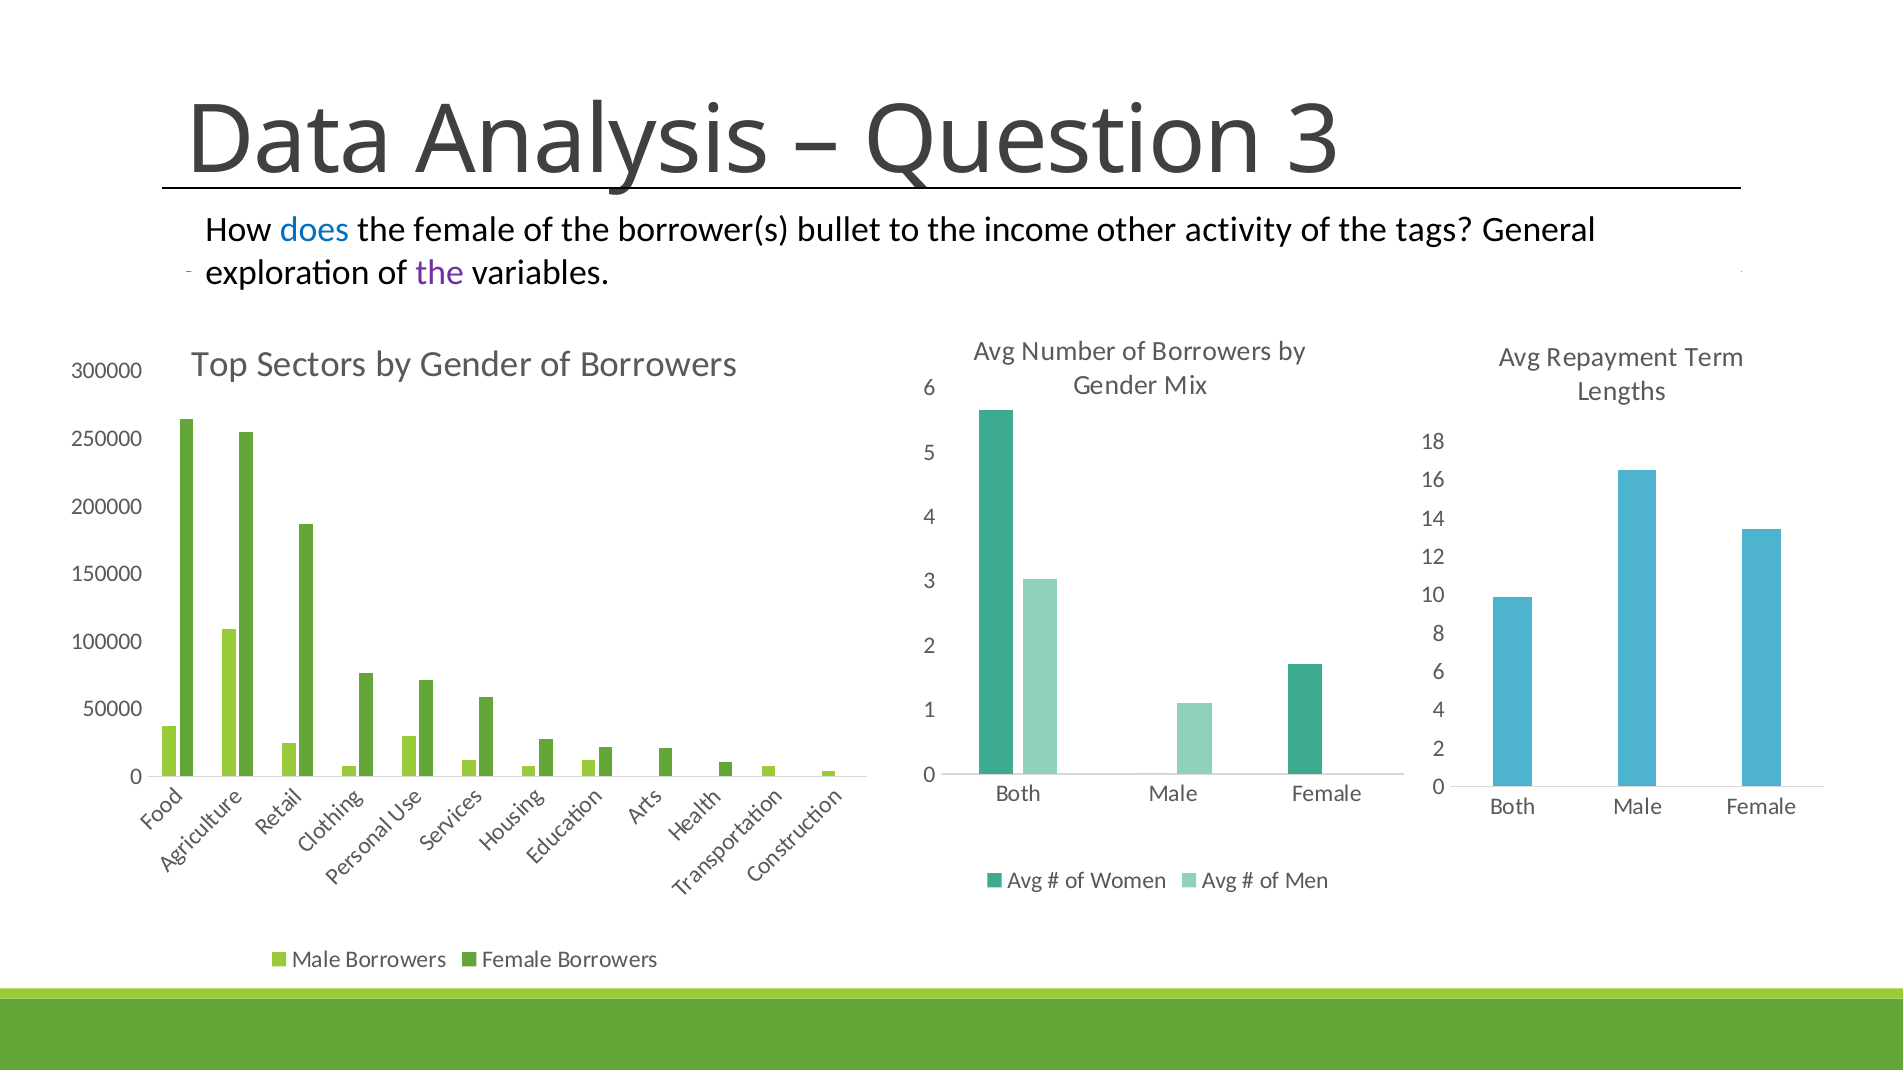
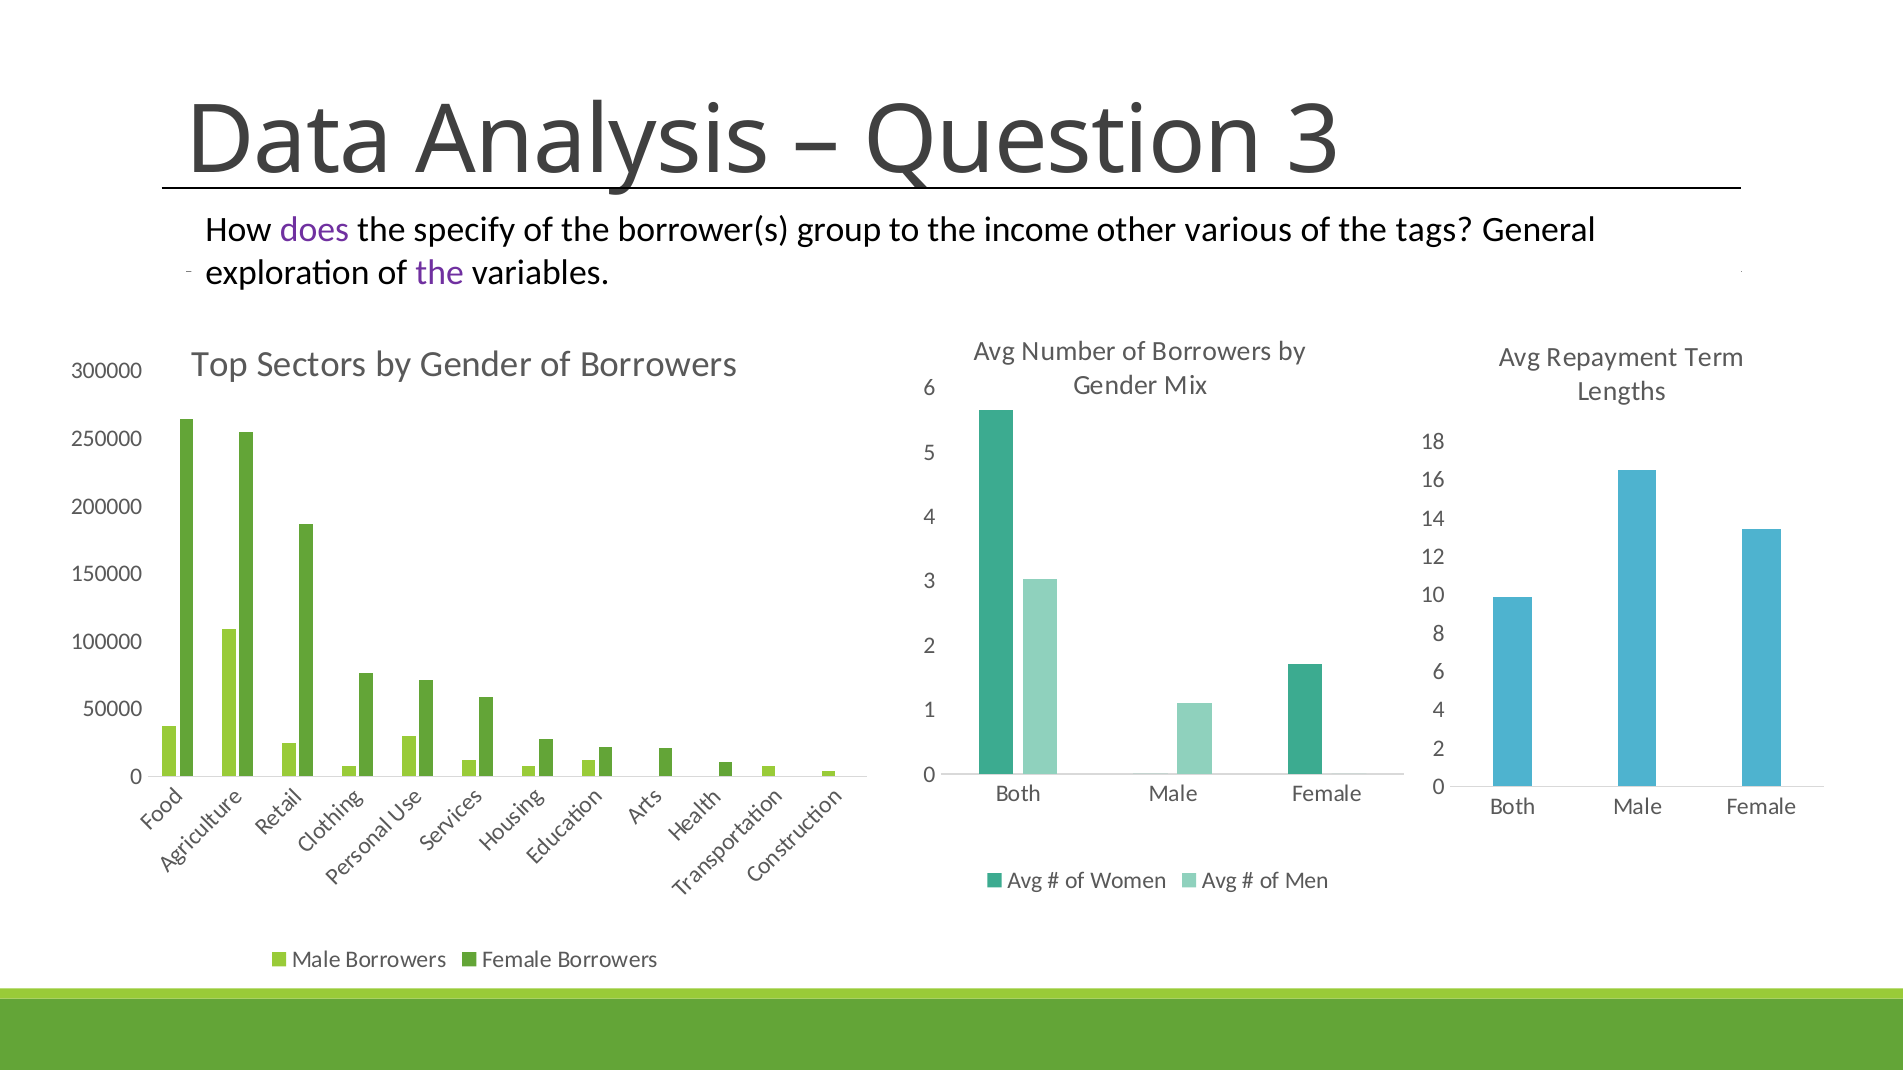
does colour: blue -> purple (314, 230)
the female: female -> specify (464, 230)
bullet: bullet -> group (839, 230)
activity: activity -> various (1238, 230)
